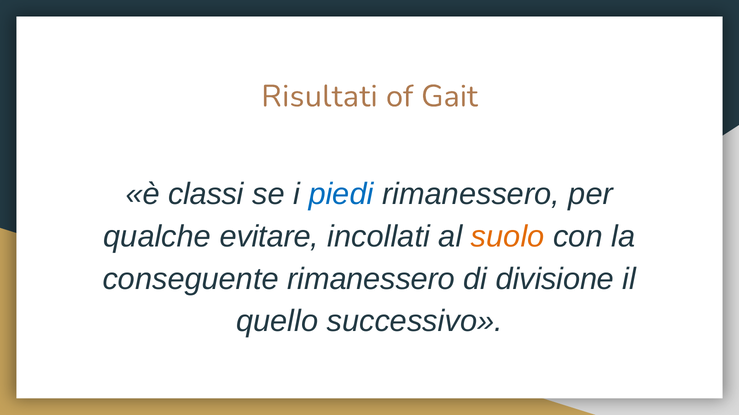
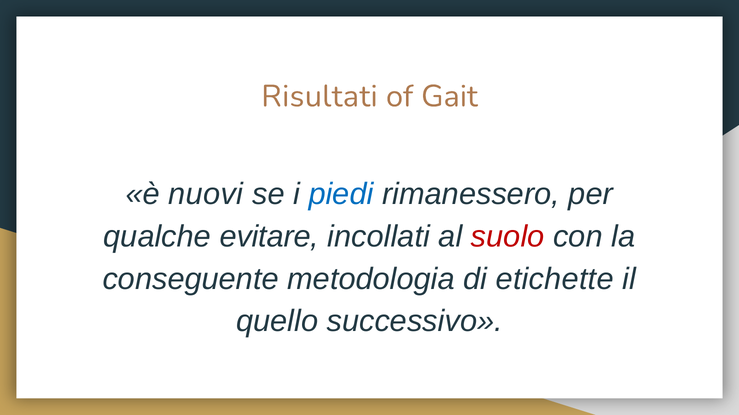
classi: classi -> nuovi (206, 194)
suolo colour: orange -> red (508, 237)
conseguente rimanessero: rimanessero -> metodologia (371, 279)
divisione: divisione -> etichette (555, 279)
